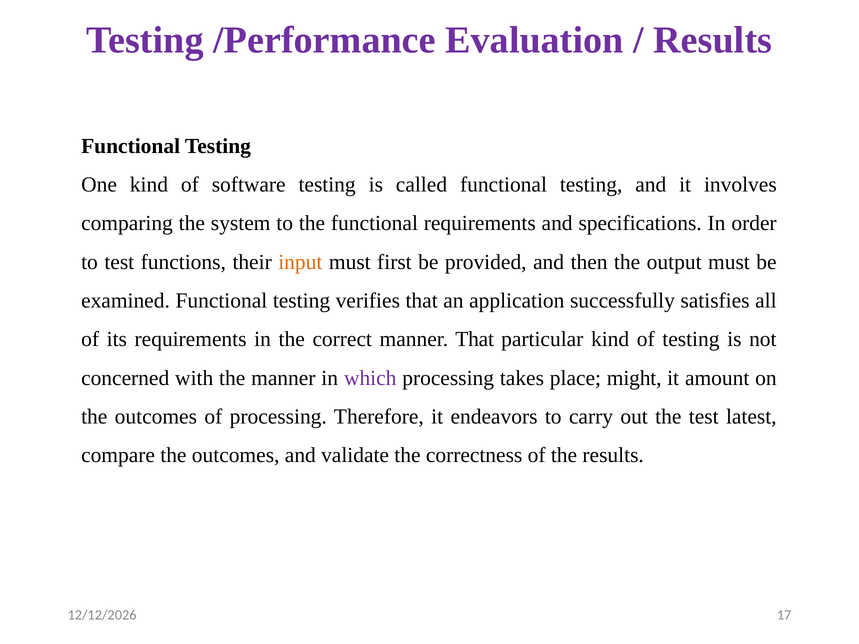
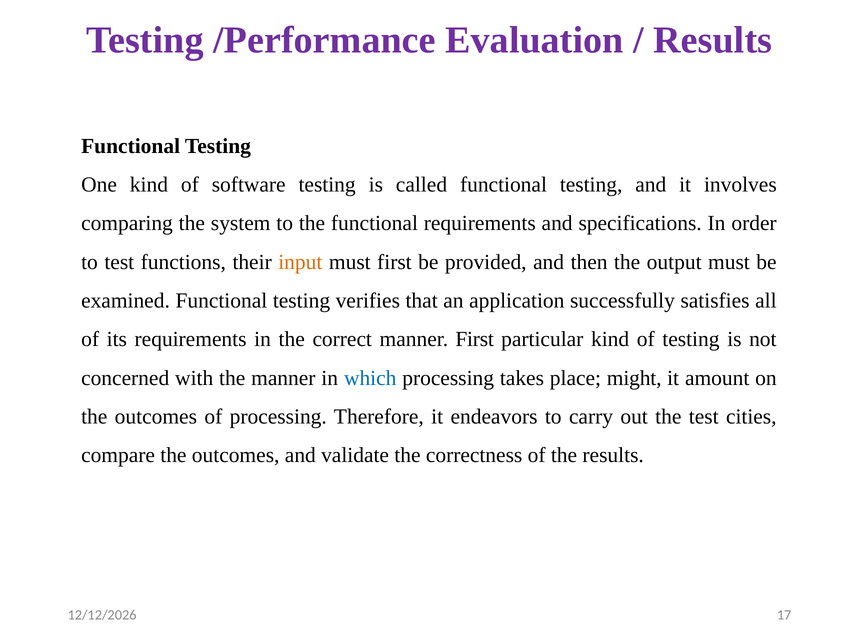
manner That: That -> First (475, 339)
which colour: purple -> blue (370, 378)
latest: latest -> cities (751, 417)
